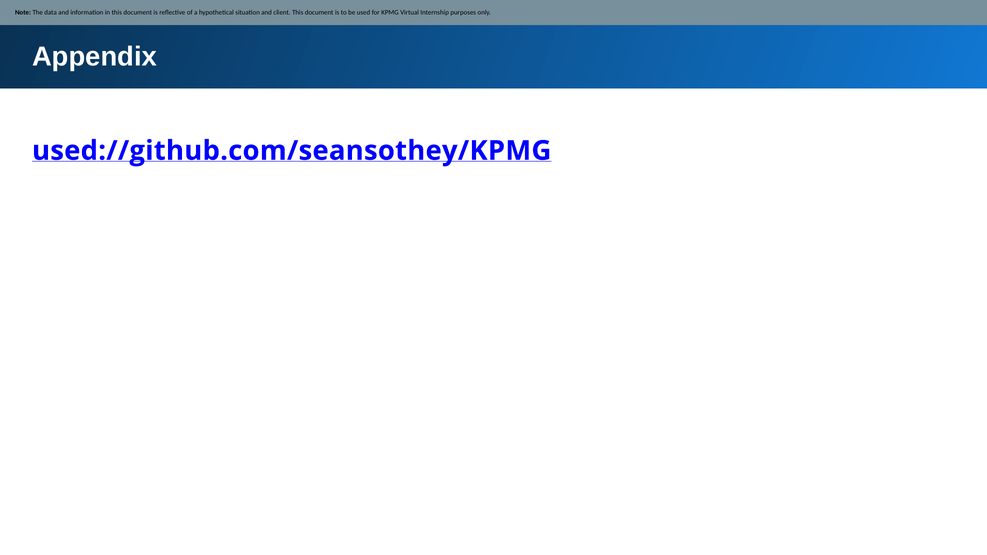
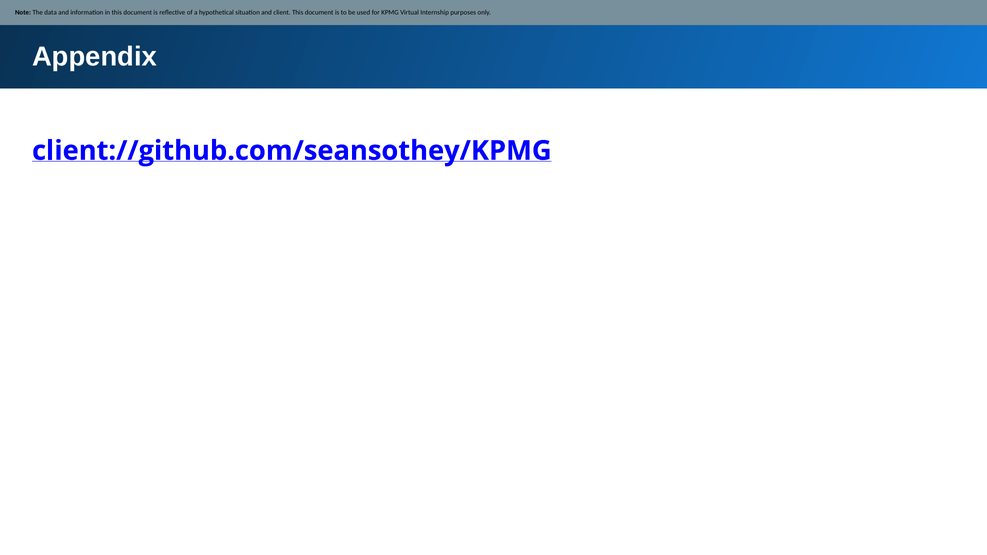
used://github.com/seansothey/KPMG: used://github.com/seansothey/KPMG -> client://github.com/seansothey/KPMG (292, 151)
